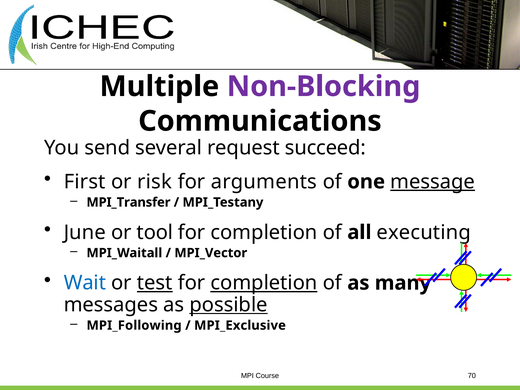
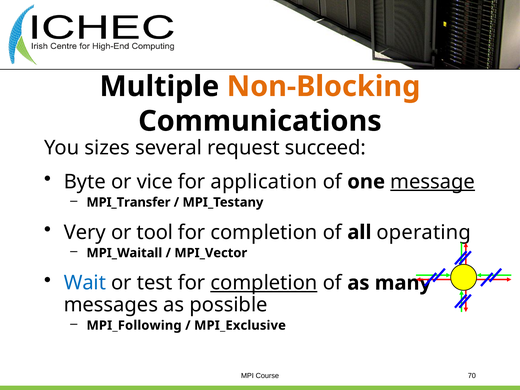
Non-Blocking colour: purple -> orange (324, 87)
send: send -> sizes (107, 148)
First: First -> Byte (85, 182)
risk: risk -> vice (155, 182)
arguments: arguments -> application (264, 182)
June: June -> Very (85, 232)
executing: executing -> operating (424, 232)
test underline: present -> none (155, 283)
possible underline: present -> none (229, 305)
